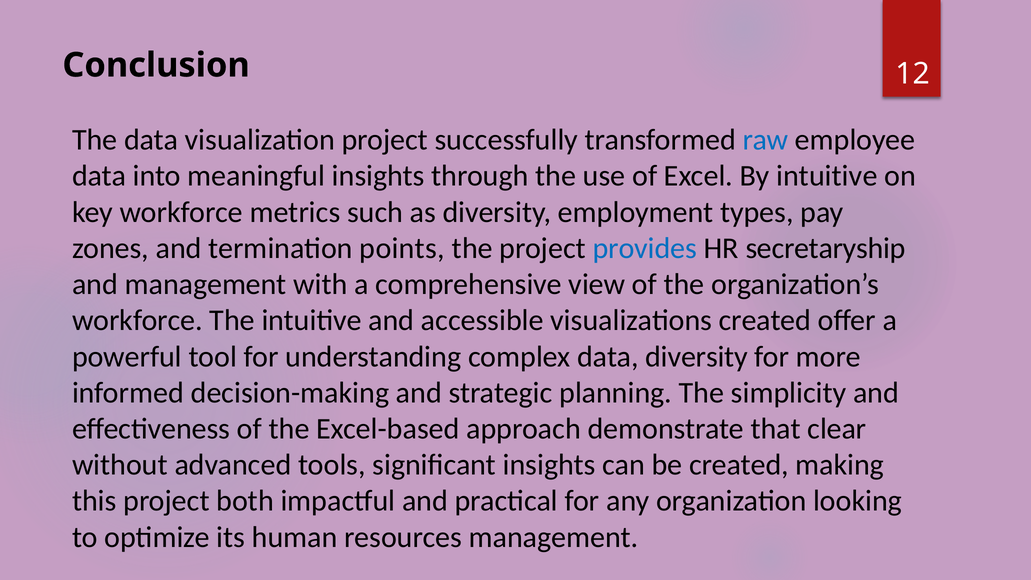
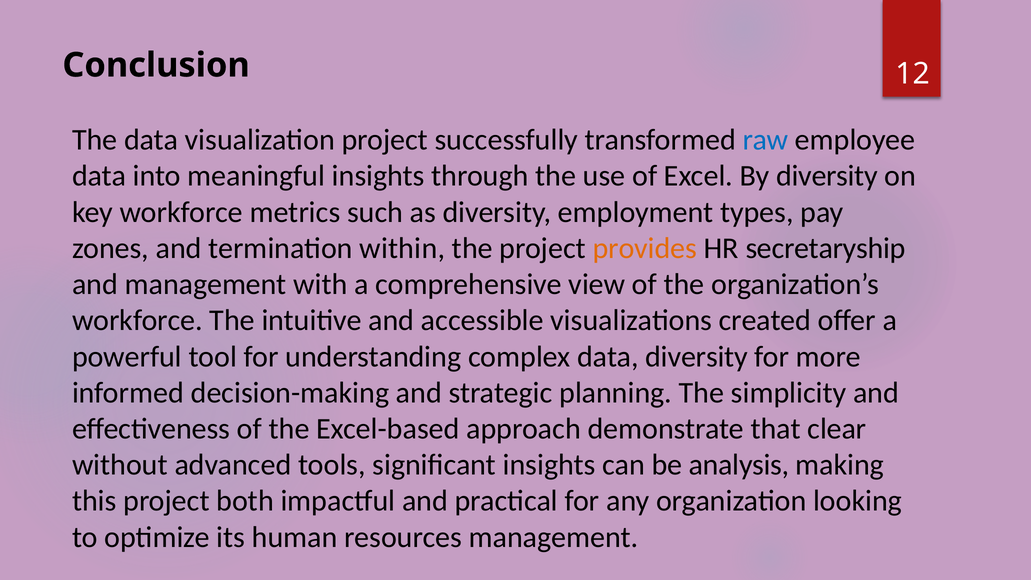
By intuitive: intuitive -> diversity (827, 176)
points: points -> within (402, 248)
provides colour: blue -> orange (645, 248)
be created: created -> analysis (739, 465)
